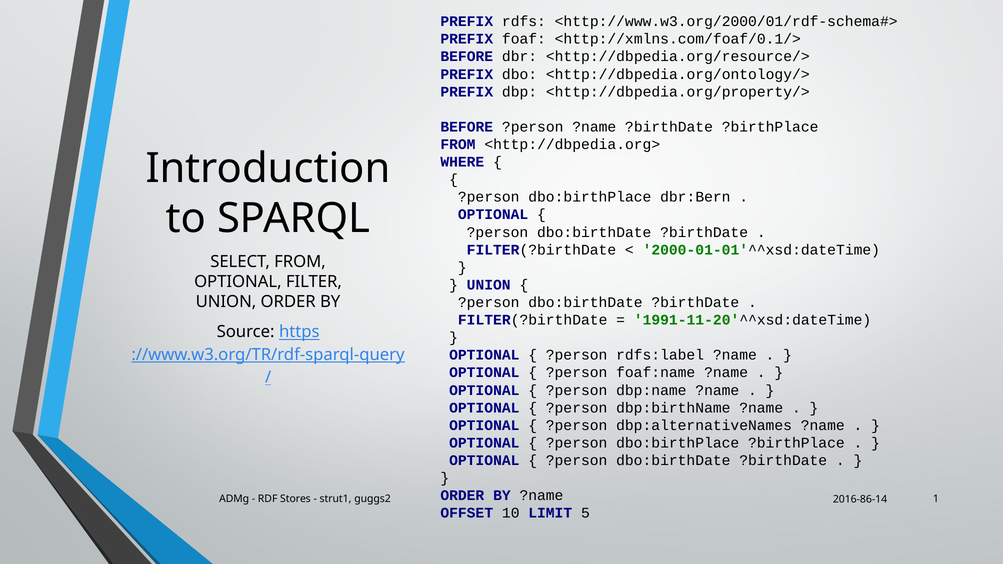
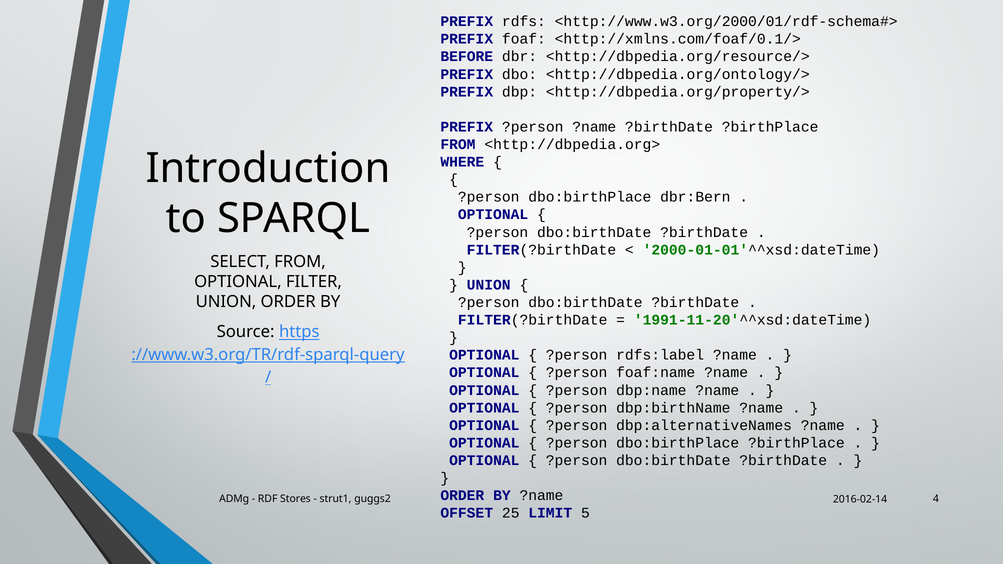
BEFORE: BEFORE -> PREFIX (467, 127)
1: 1 -> 4 (936, 499)
2016-86-14: 2016-86-14 -> 2016-02-14 (860, 500)
10: 10 -> 25 (511, 513)
